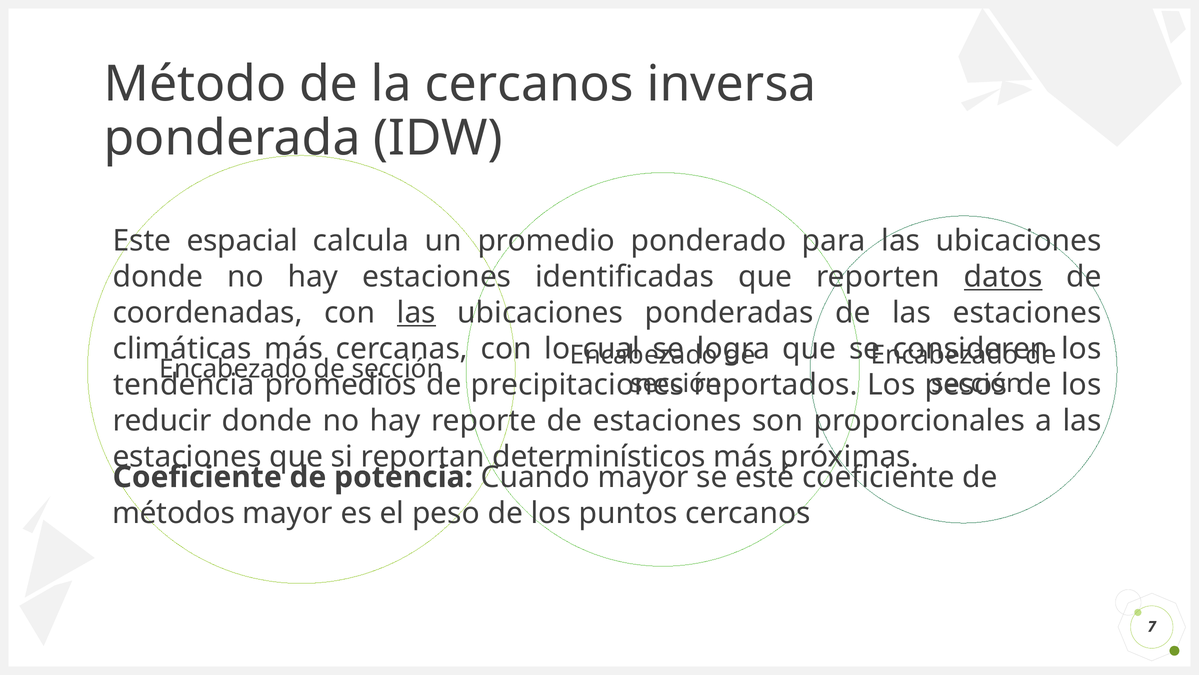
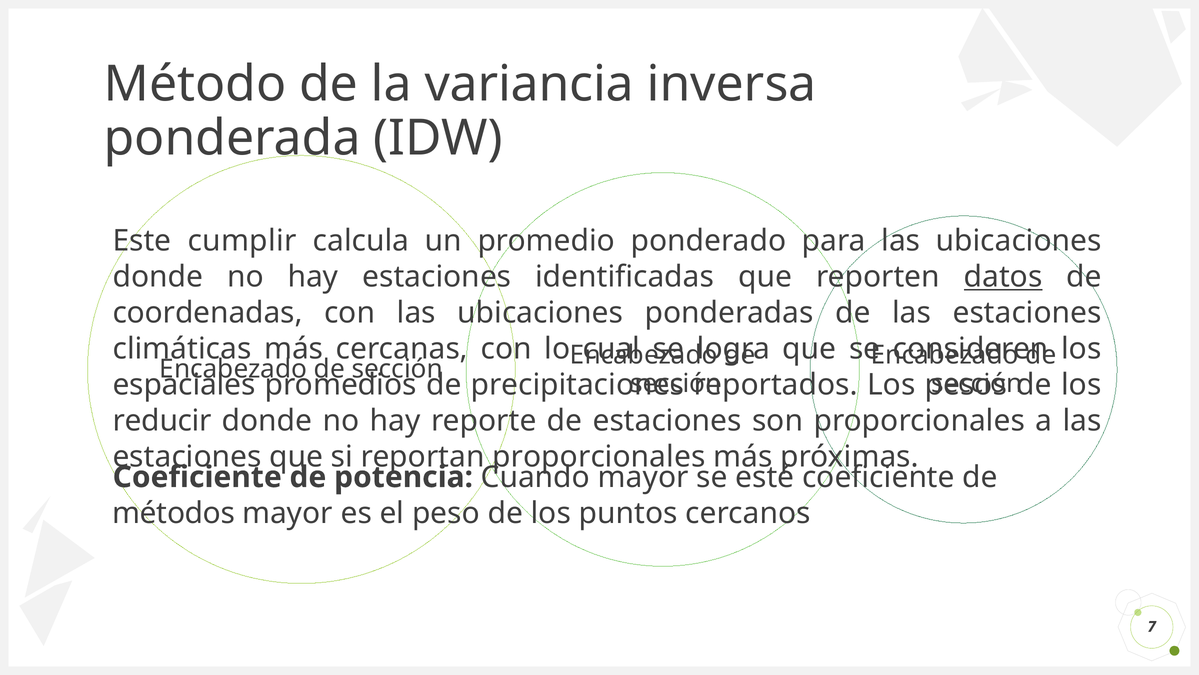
la cercanos: cercanos -> variancia (529, 84)
espacial: espacial -> cumplir (242, 241)
las underline: present -> none (416, 313)
tendencia: tendencia -> espaciales (184, 385)
reportan determinísticos: determinísticos -> proporcionales (599, 457)
